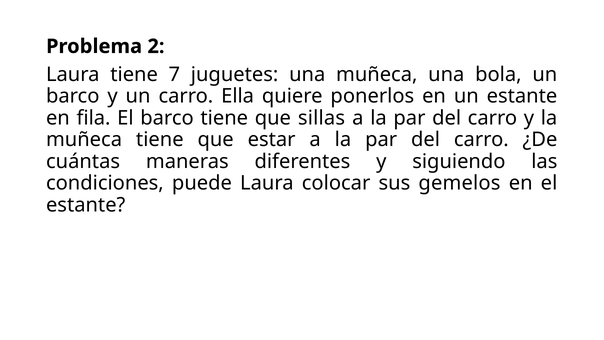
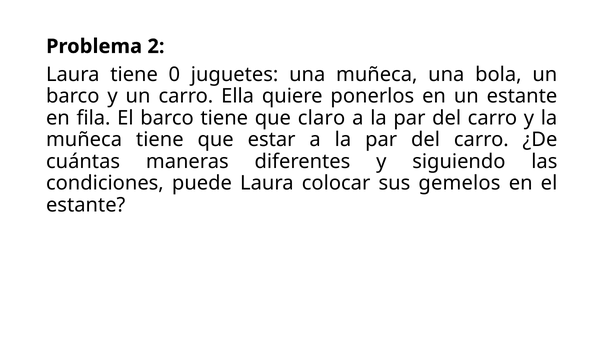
7: 7 -> 0 (174, 74)
sillas: sillas -> claro (321, 118)
